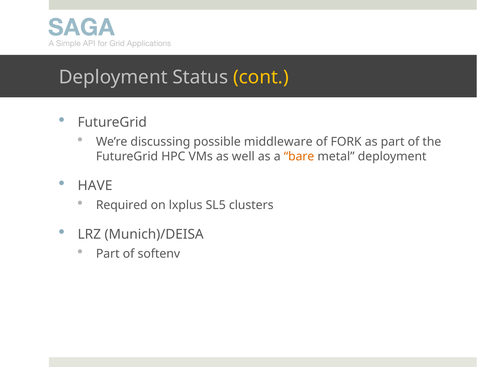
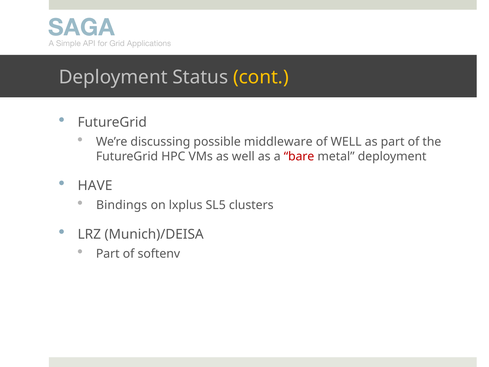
of FORK: FORK -> WELL (346, 142)
bare colour: orange -> red (299, 156)
Required: Required -> Bindings (122, 205)
